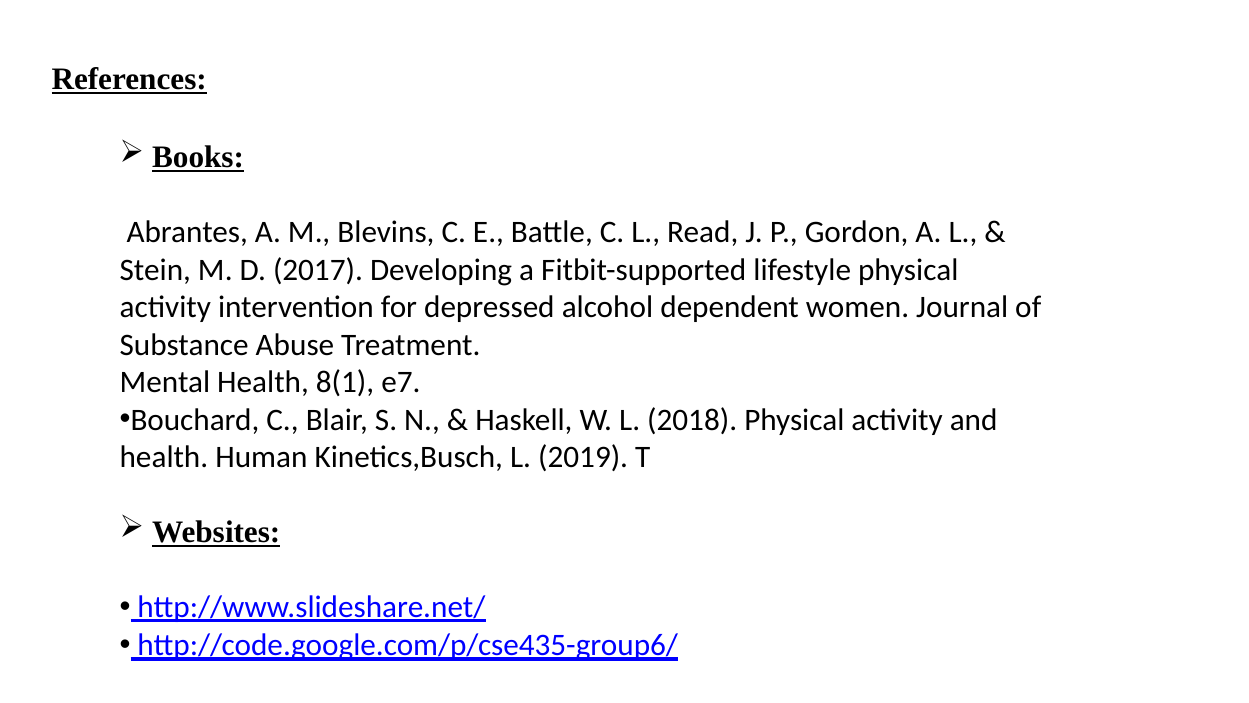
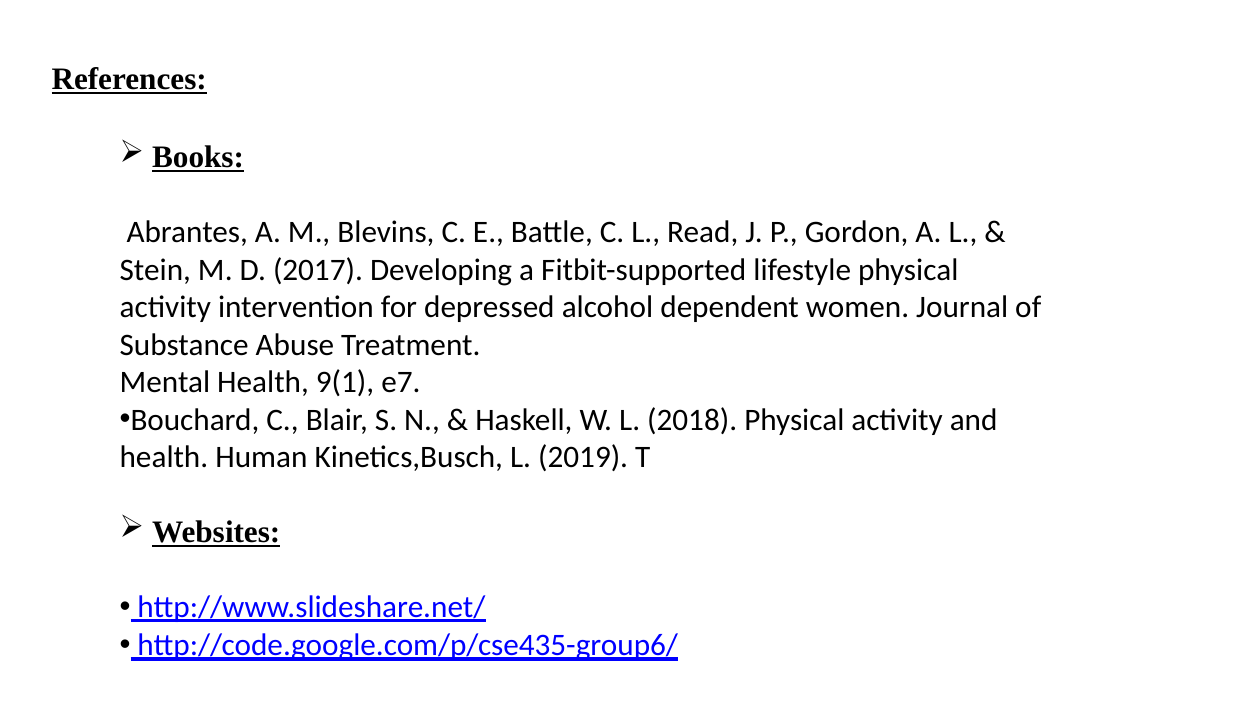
8(1: 8(1 -> 9(1 (345, 382)
